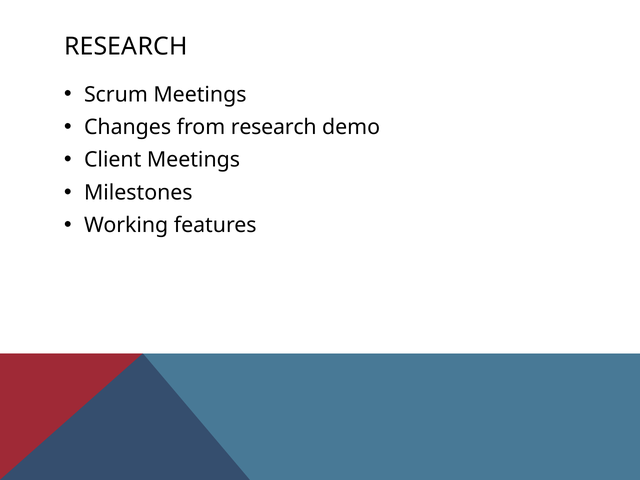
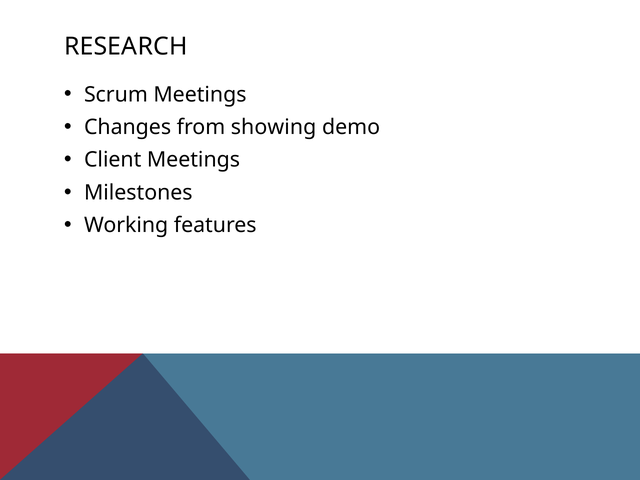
from research: research -> showing (274, 127)
